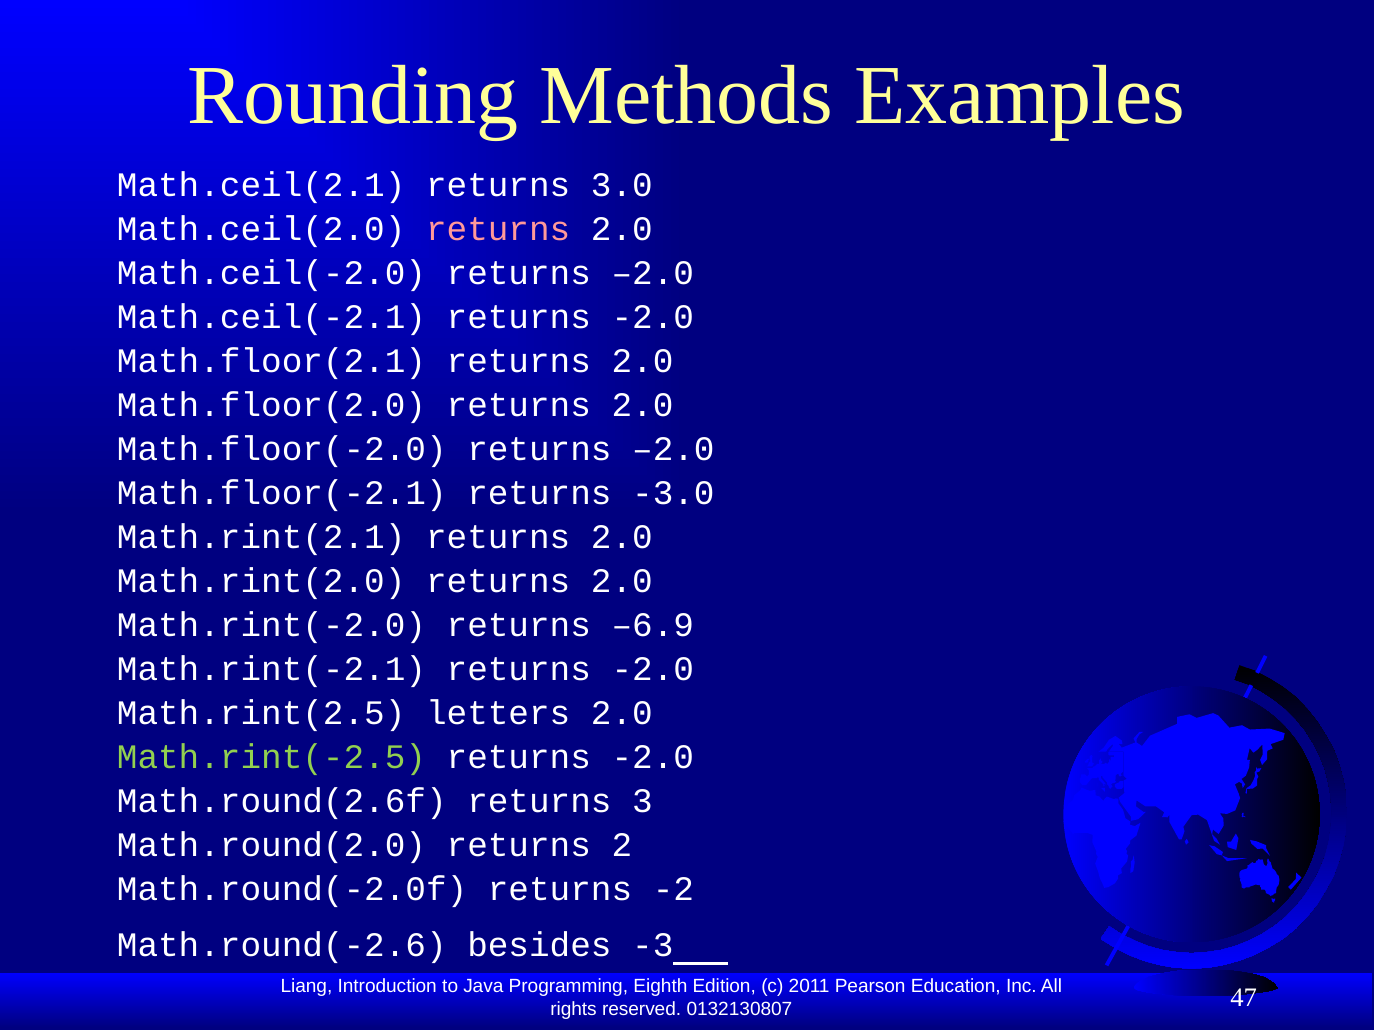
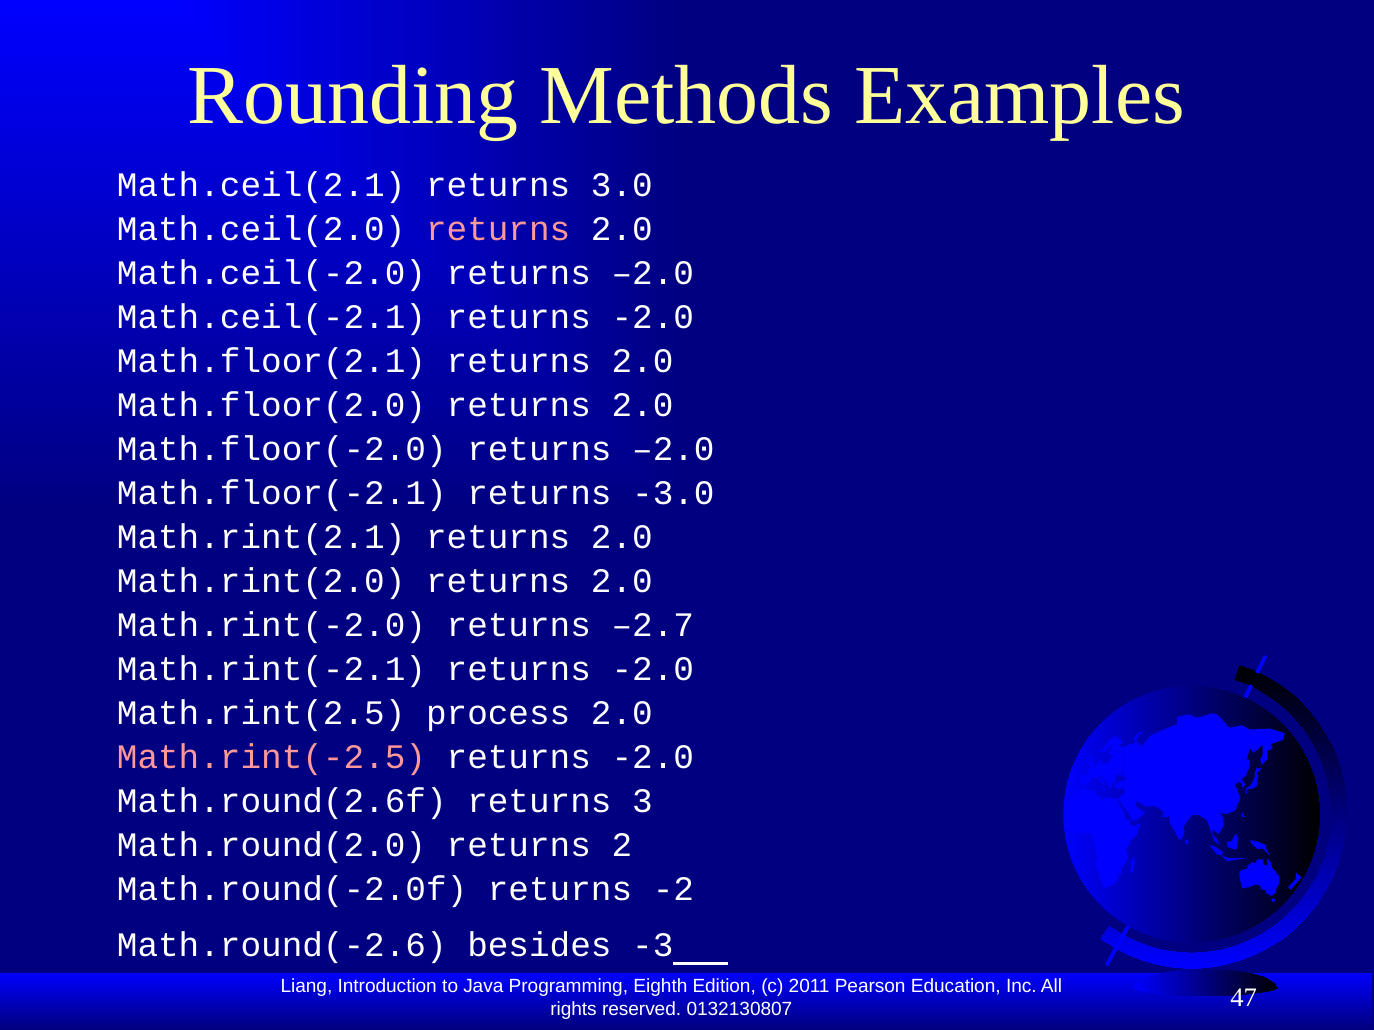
–6.9: –6.9 -> –2.7 (653, 625)
letters: letters -> process (498, 713)
Math.rint(-2.5 colour: light green -> pink (271, 757)
